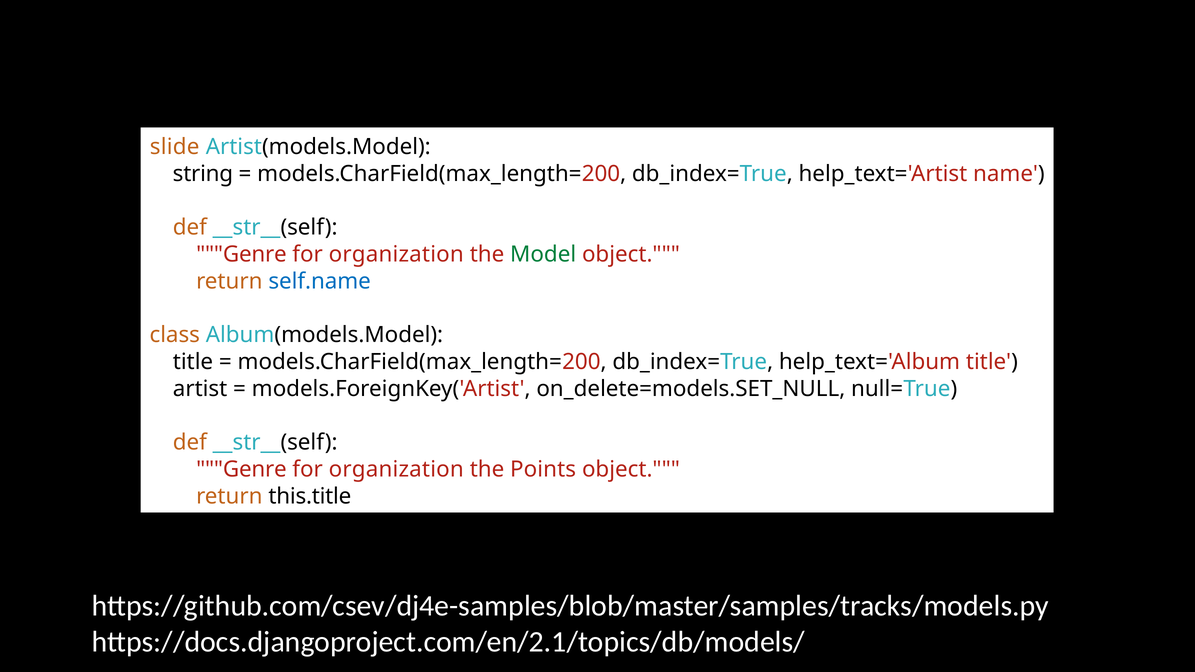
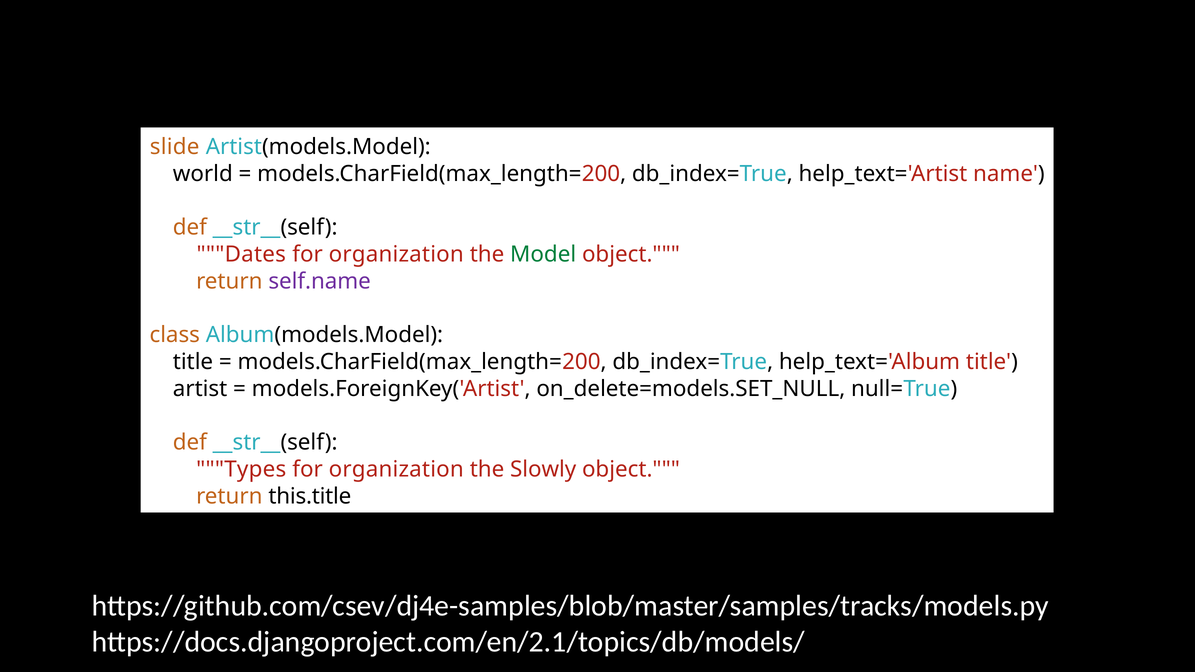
string: string -> world (203, 174)
Genre: Genre -> Dates (241, 254)
self.name colour: blue -> purple (320, 281)
Genre: Genre -> Types (241, 469)
Points: Points -> Slowly (543, 469)
